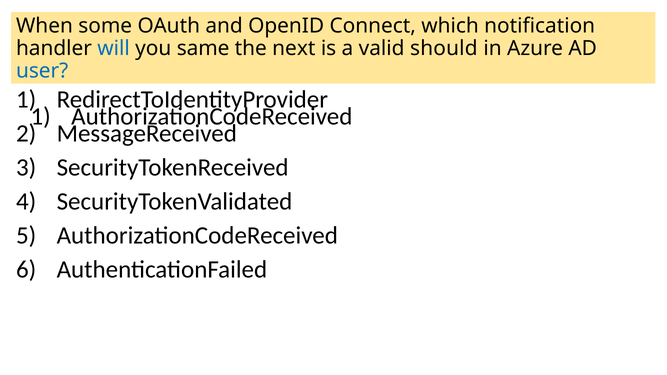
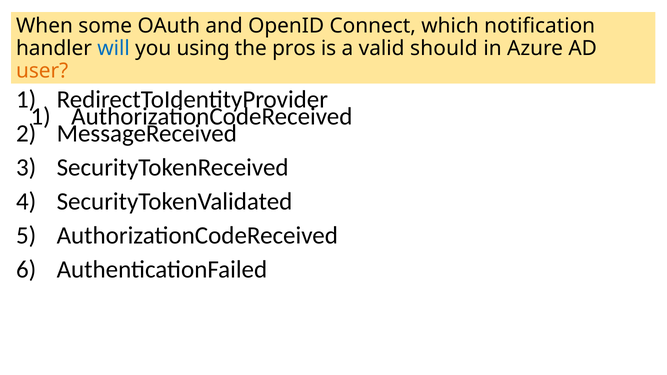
same: same -> using (203, 48)
next: next -> pros (294, 48)
user colour: blue -> orange (42, 71)
